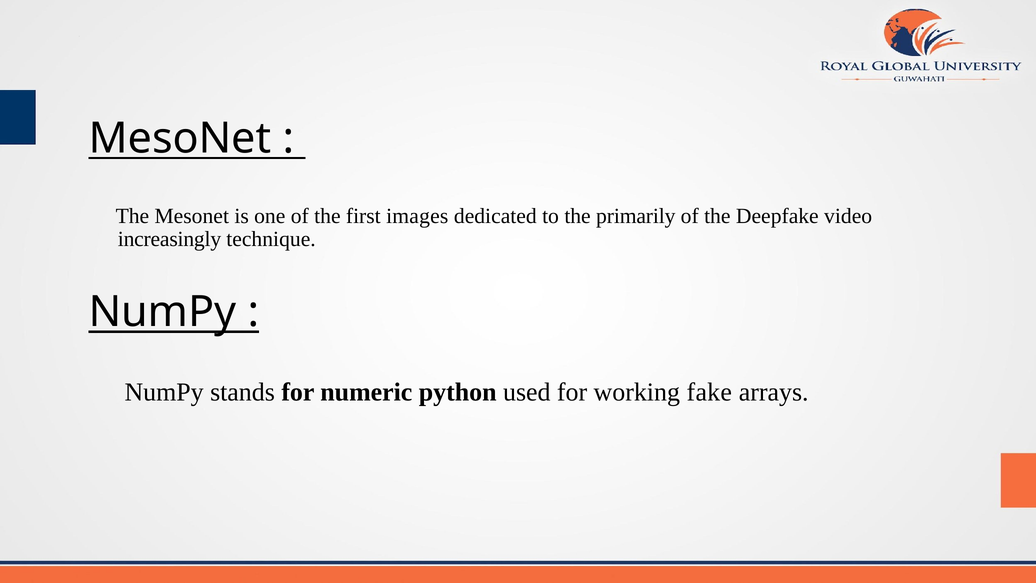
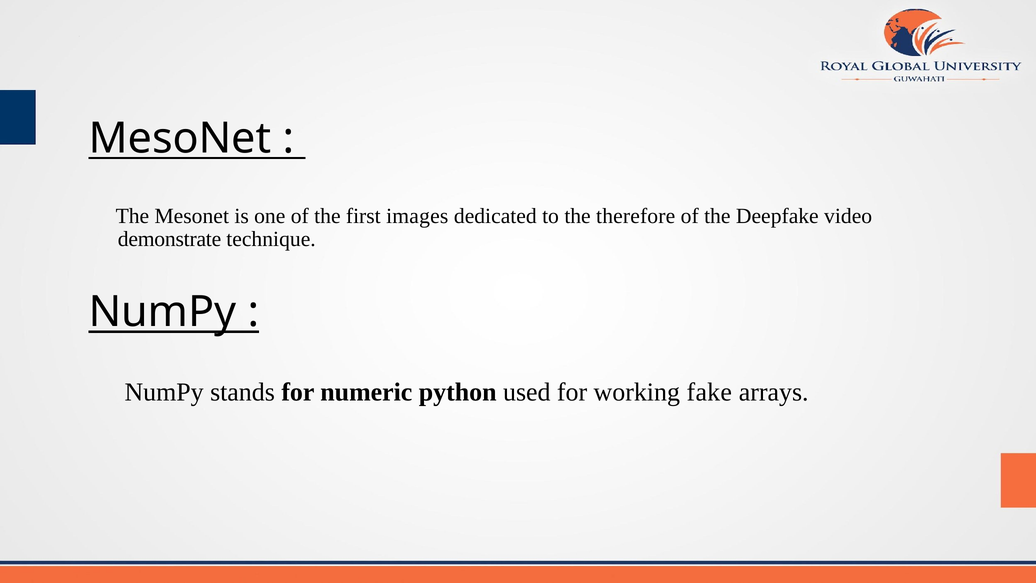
primarily: primarily -> therefore (636, 216)
increasingly: increasingly -> demonstrate (170, 239)
